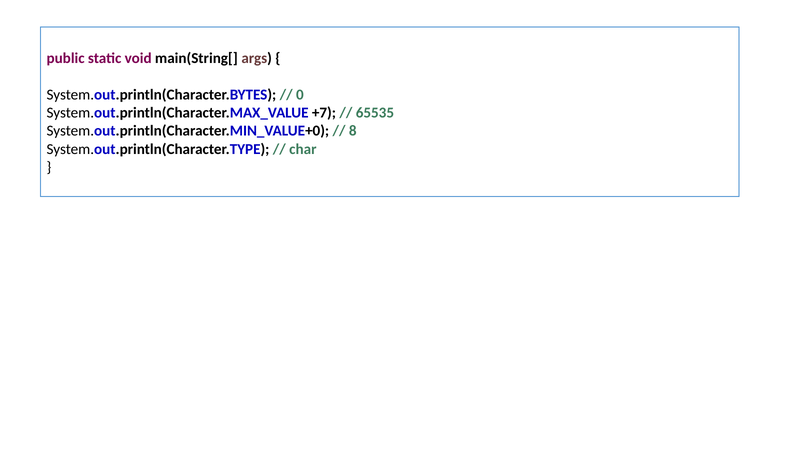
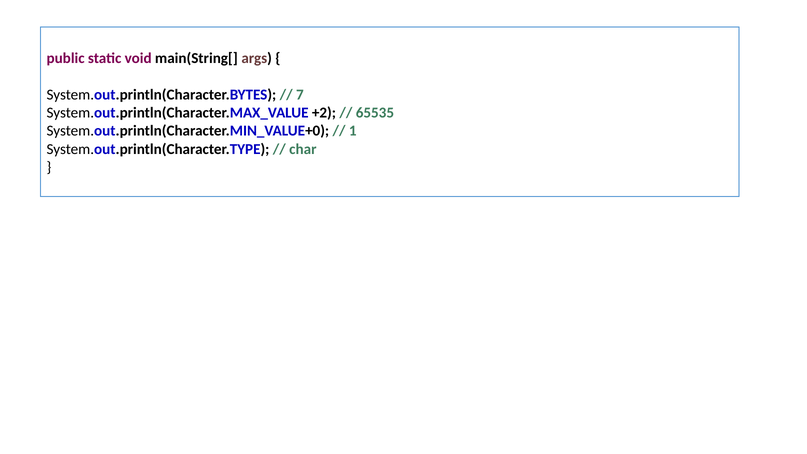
0: 0 -> 7 (300, 95)
+7: +7 -> +2 (324, 113)
8: 8 -> 1 (353, 131)
